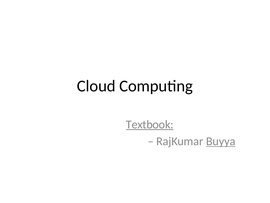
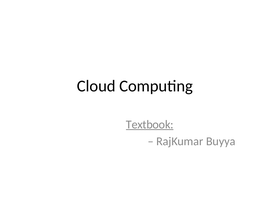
Buyya underline: present -> none (221, 141)
